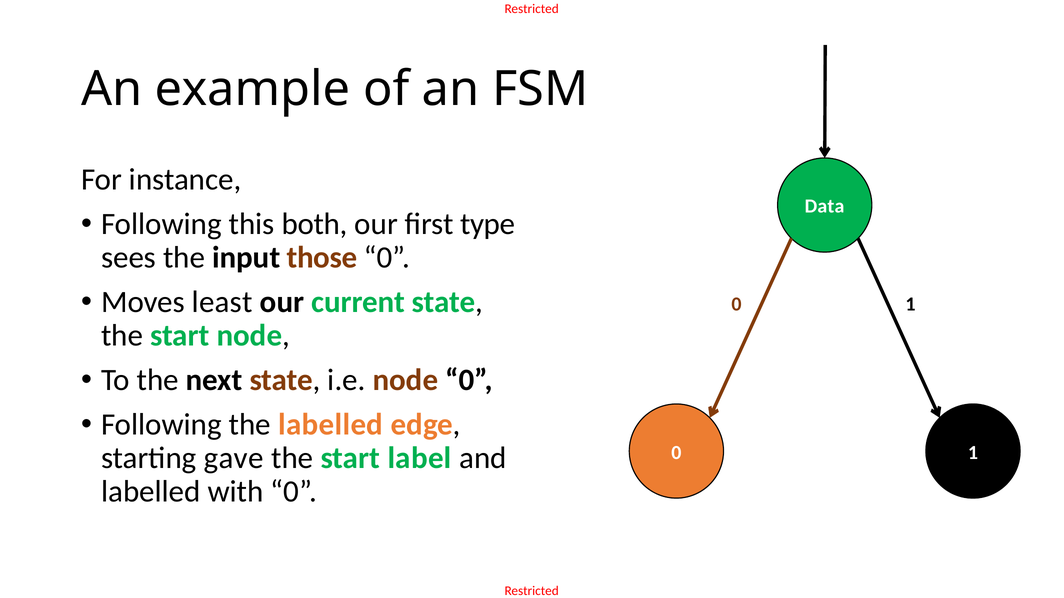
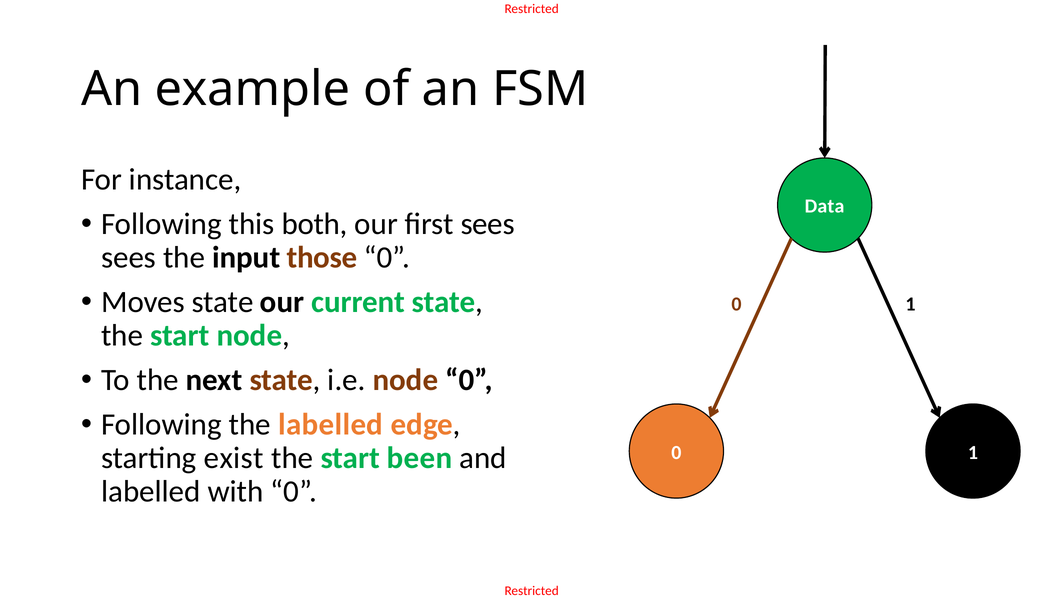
first type: type -> sees (488, 224)
Moves least: least -> state (222, 302)
gave: gave -> exist (234, 458)
label: label -> been (420, 458)
